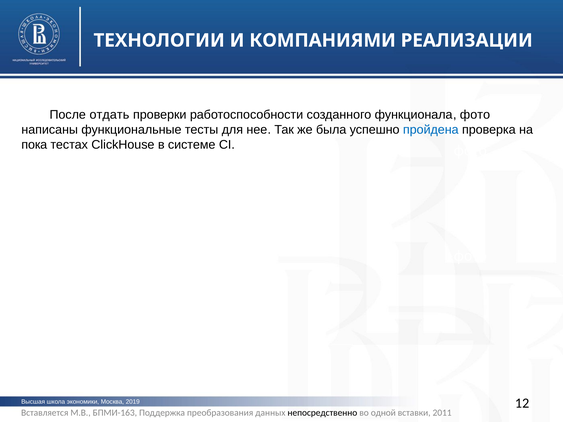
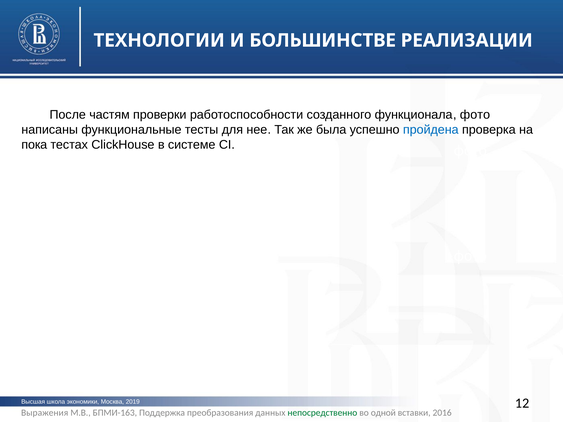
КОМПАНИЯМИ: КОМПАНИЯМИ -> БОЛЬШИНСТВЕ (323, 40)
отдать: отдать -> частям (110, 115)
Вставляется: Вставляется -> Выражения (45, 413)
непосредственно colour: black -> green (322, 413)
2011: 2011 -> 2016 (442, 413)
